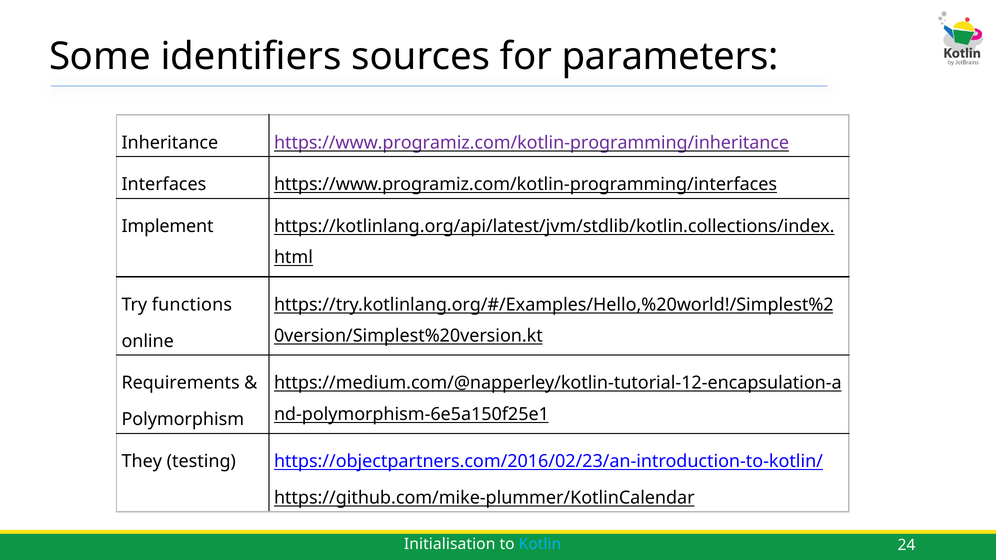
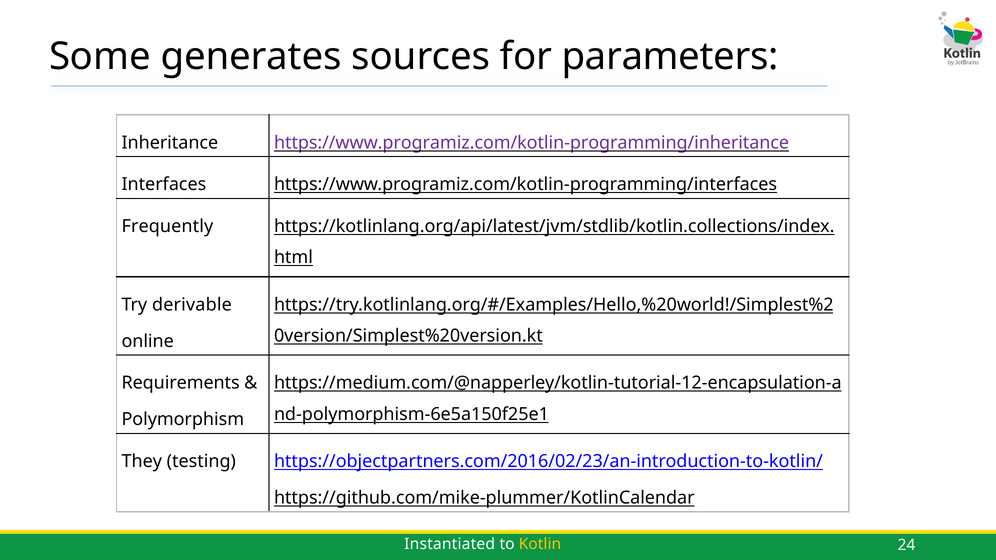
identifiers: identifiers -> generates (251, 57)
Implement: Implement -> Frequently (167, 226)
functions: functions -> derivable (192, 305)
Initialisation: Initialisation -> Instantiated (450, 545)
Kotlin colour: light blue -> yellow (540, 545)
